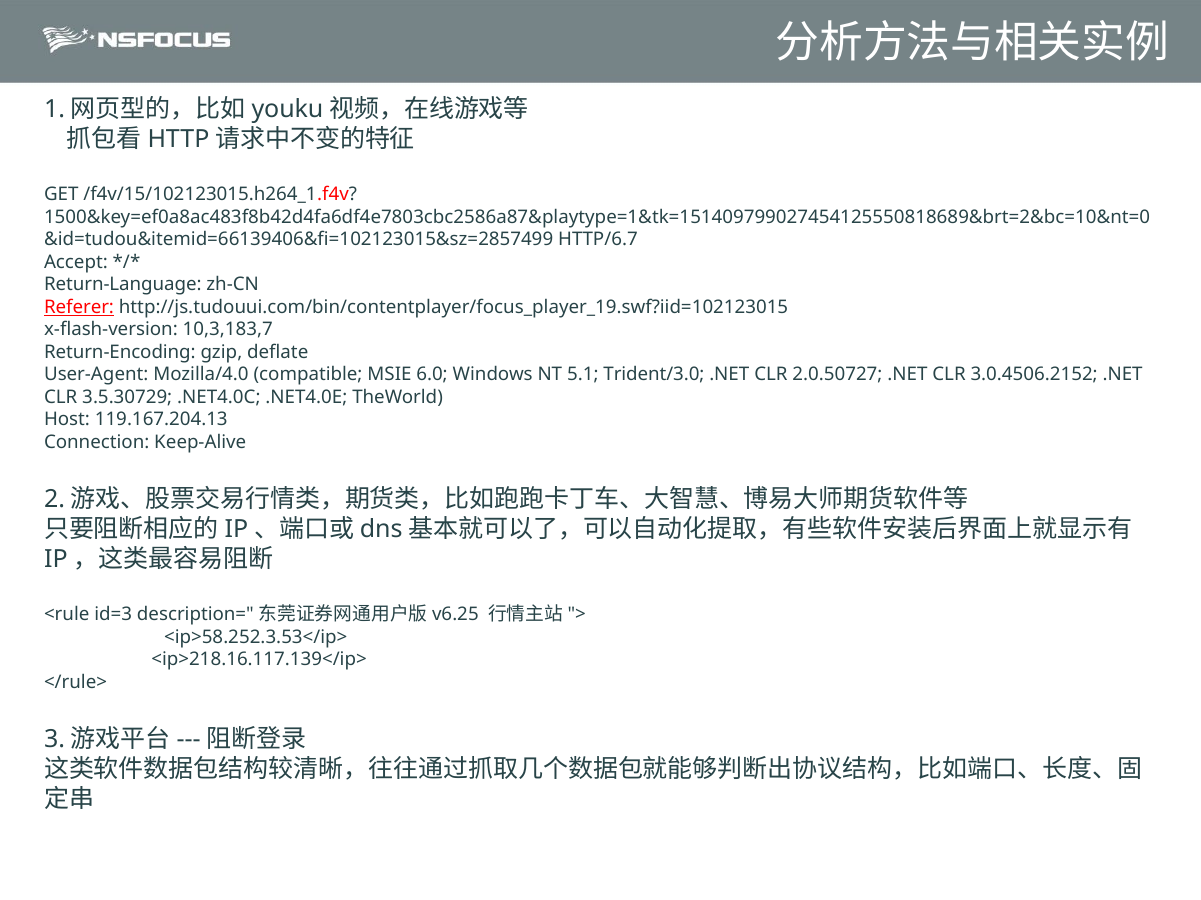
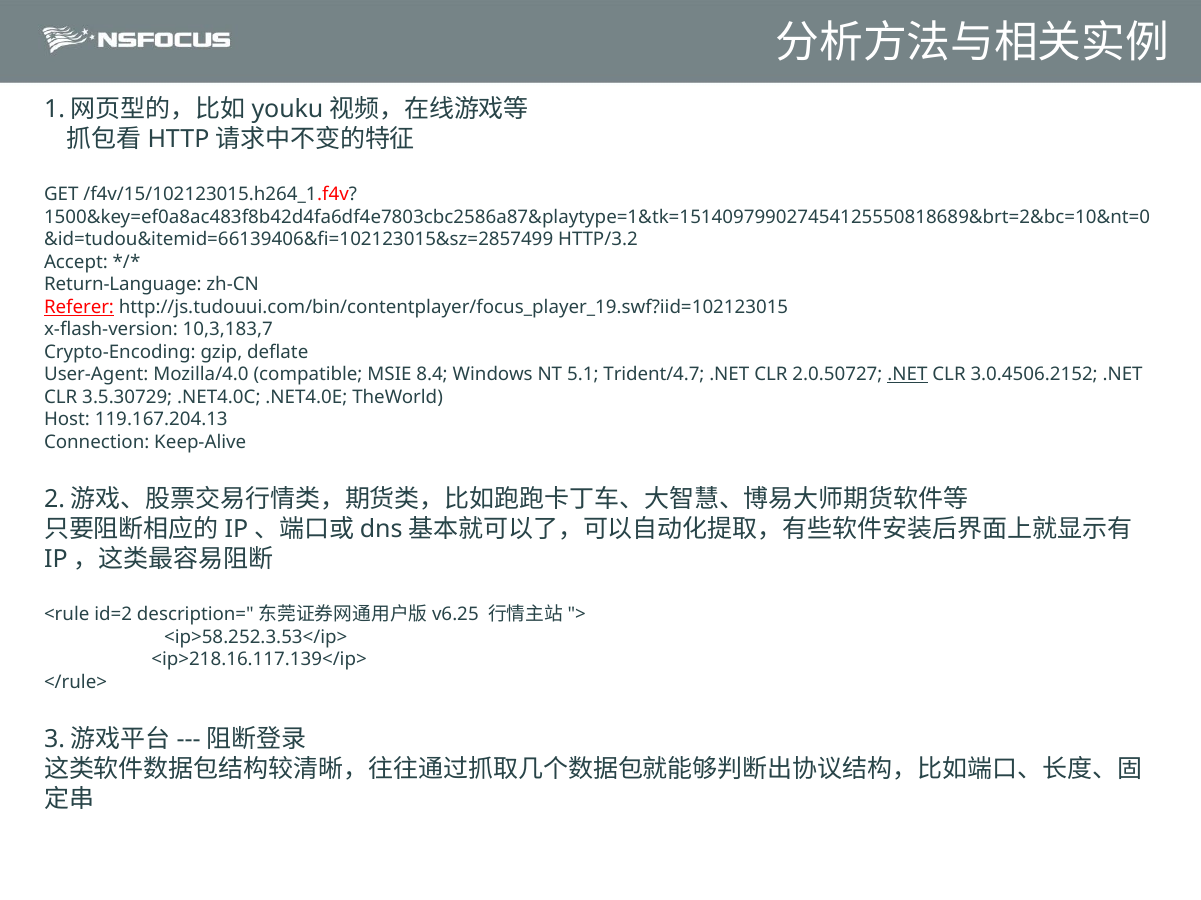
HTTP/6.7: HTTP/6.7 -> HTTP/3.2 (598, 240)
Return-Encoding: Return-Encoding -> Crypto-Encoding (120, 353)
6.0: 6.0 -> 8.4 (432, 375)
Trident/3.0: Trident/3.0 -> Trident/4.7 (654, 375)
.NET underline: none -> present (907, 375)
id=3: id=3 -> id=2 (113, 615)
